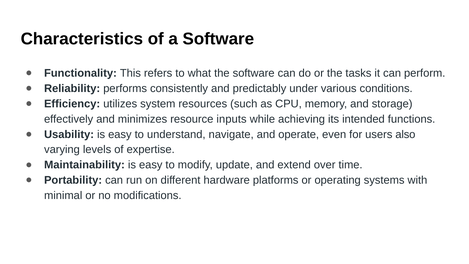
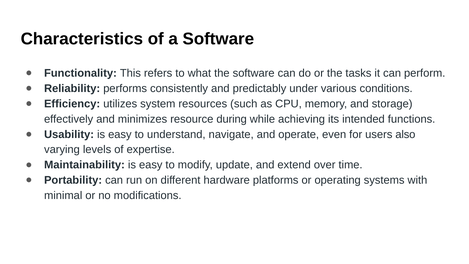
inputs: inputs -> during (232, 119)
